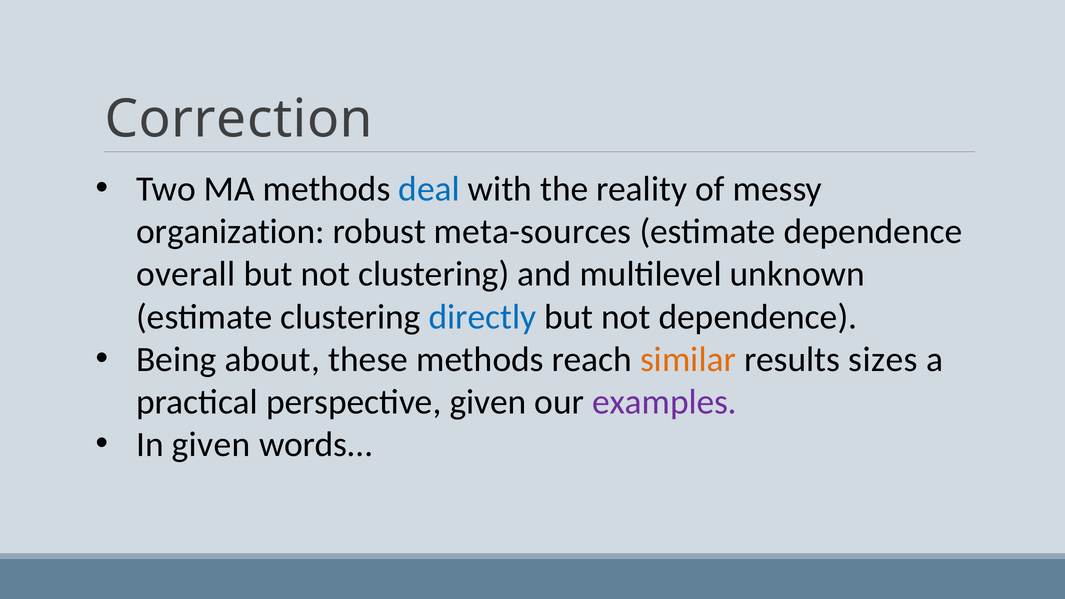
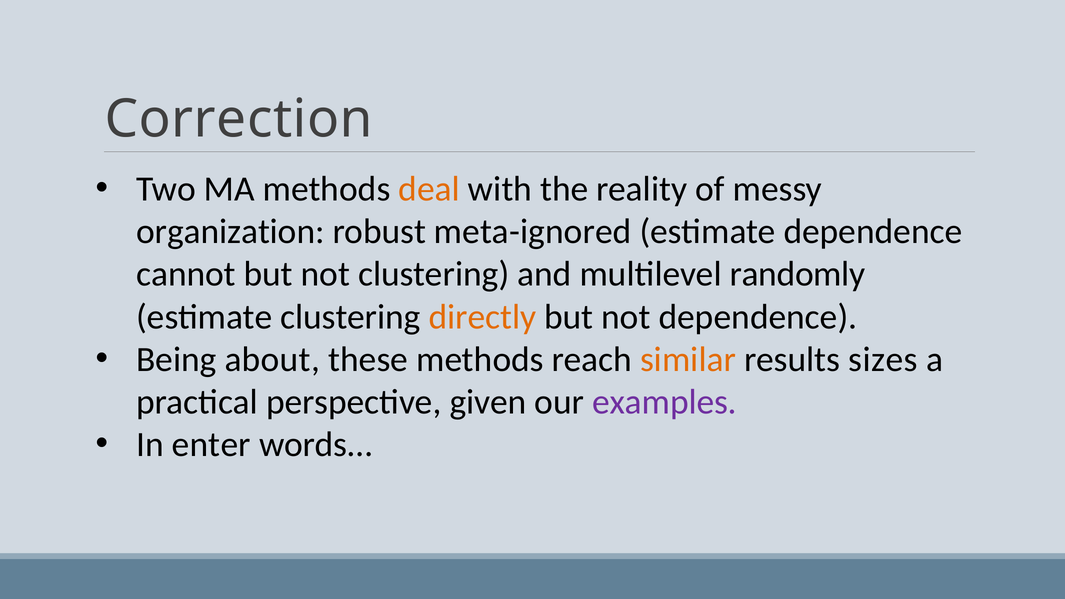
deal colour: blue -> orange (429, 189)
meta-sources: meta-sources -> meta-ignored (533, 232)
overall: overall -> cannot (186, 274)
unknown: unknown -> randomly (798, 274)
directly colour: blue -> orange (482, 317)
In given: given -> enter (211, 445)
